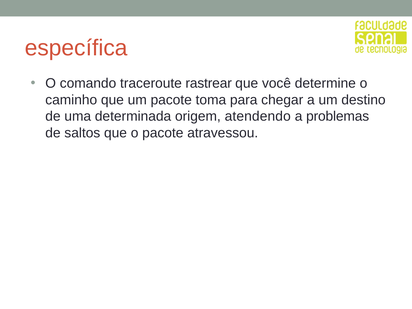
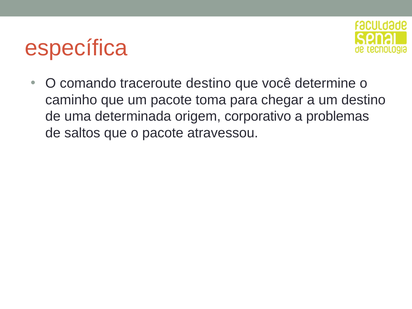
traceroute rastrear: rastrear -> destino (209, 83)
atendendo: atendendo -> corporativo (258, 116)
